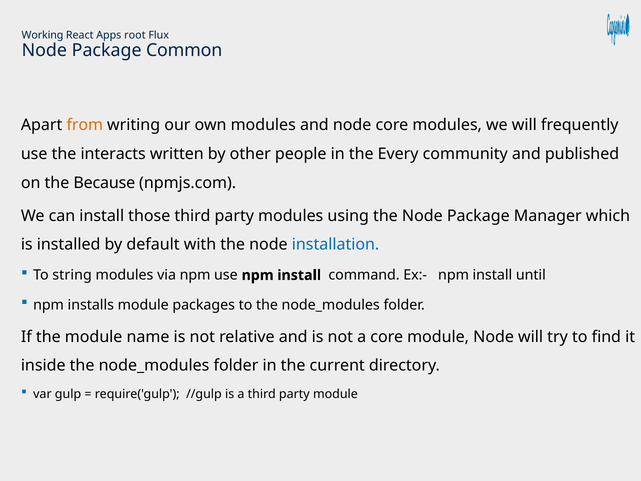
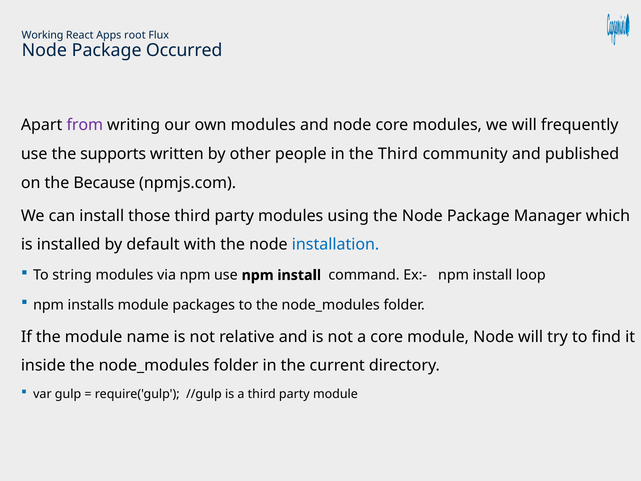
Common: Common -> Occurred (184, 50)
from colour: orange -> purple (85, 125)
interacts: interacts -> supports (113, 154)
the Every: Every -> Third (398, 154)
until: until -> loop (531, 275)
